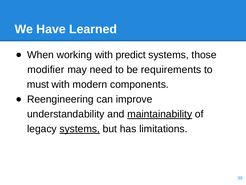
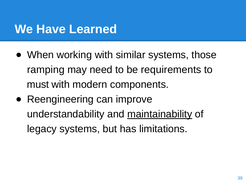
predict: predict -> similar (131, 55)
modifier: modifier -> ramping (46, 70)
systems underline: present -> none (80, 129)
